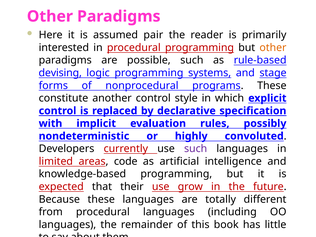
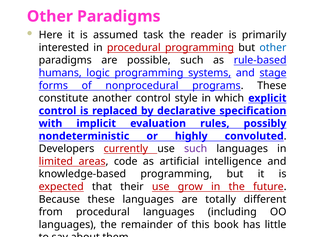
pair: pair -> task (153, 35)
other colour: orange -> blue (273, 48)
devising: devising -> humans (60, 73)
